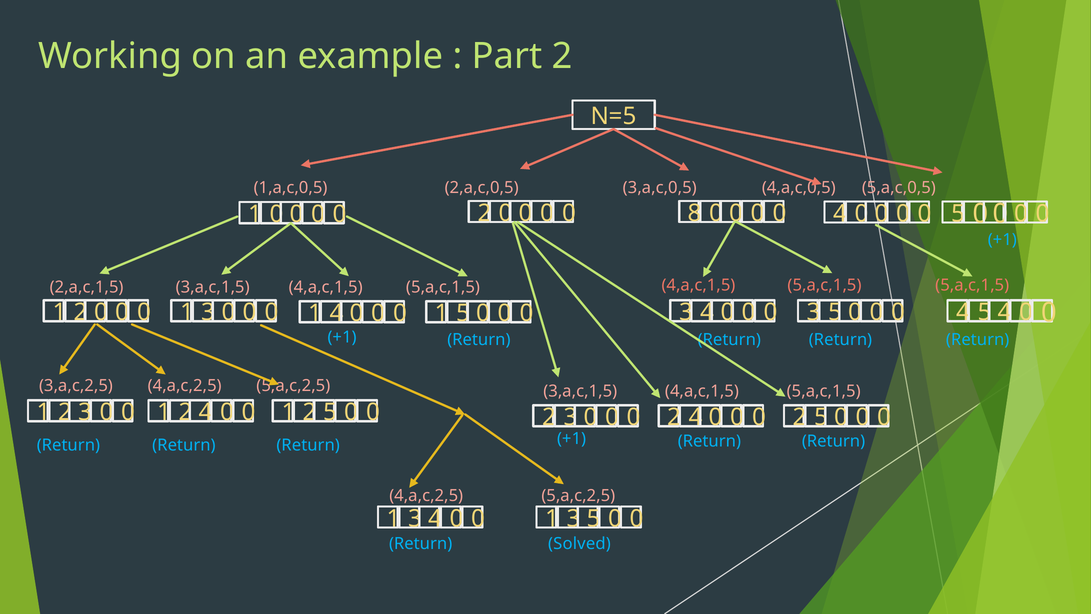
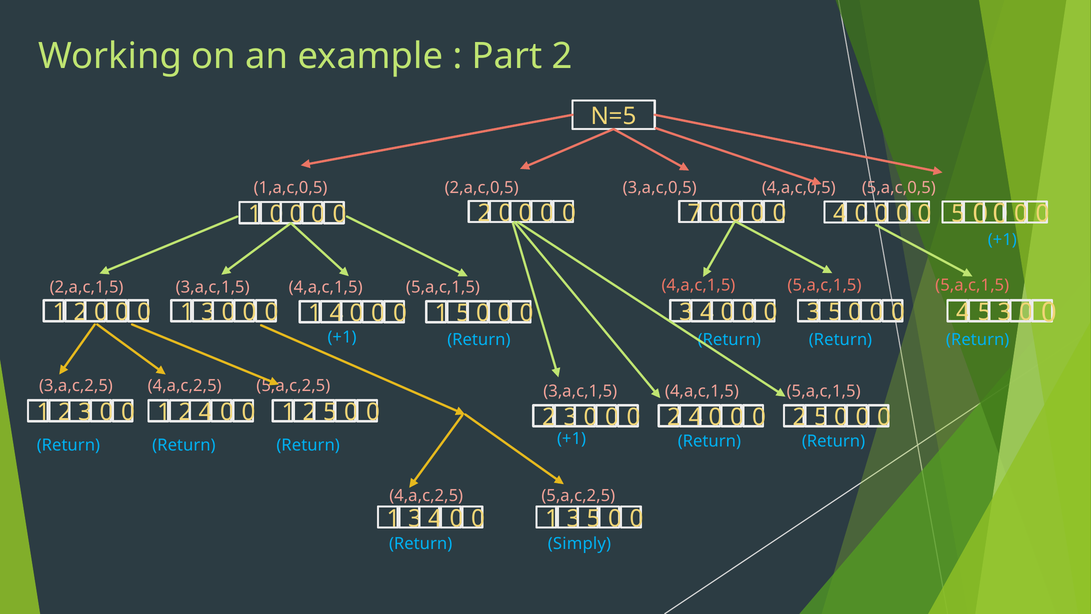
8: 8 -> 7 (695, 213)
5 4: 4 -> 3 (1005, 312)
Solved: Solved -> Simply (579, 543)
